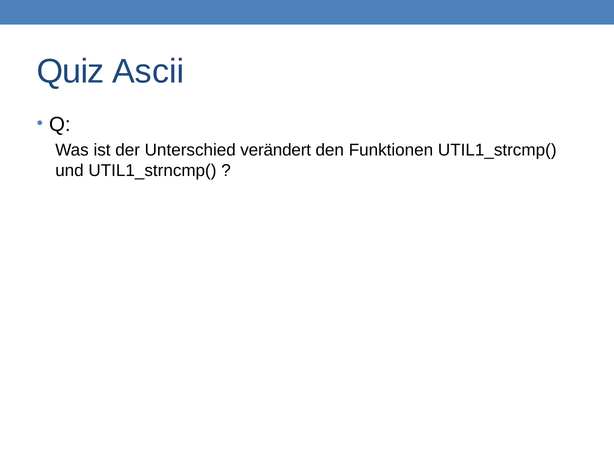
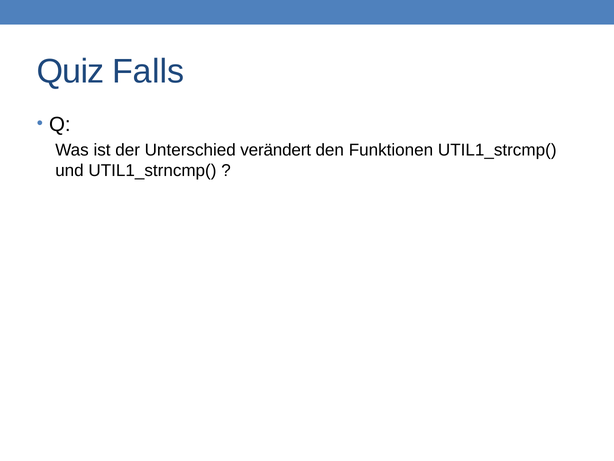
Ascii: Ascii -> Falls (148, 71)
